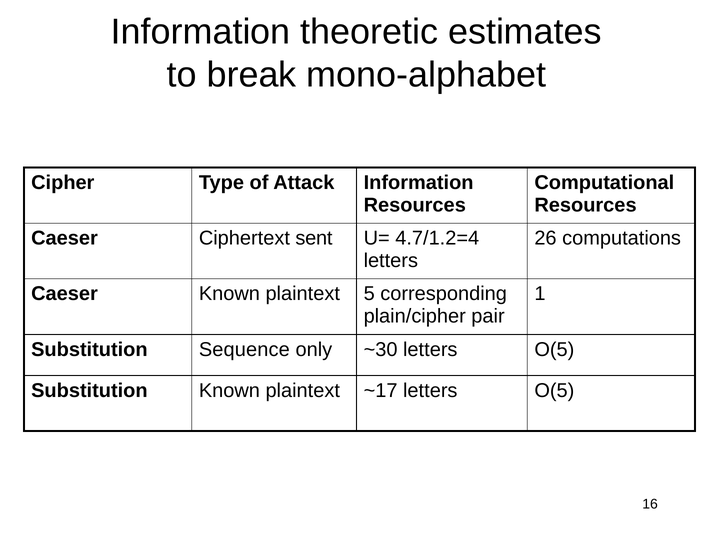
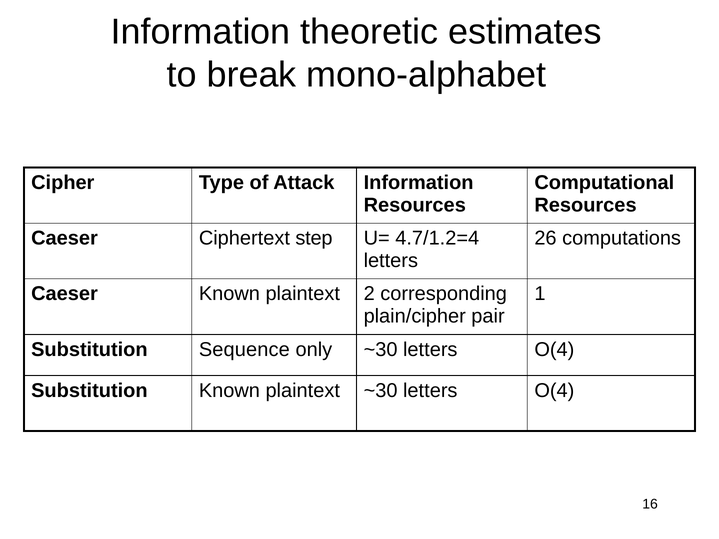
sent: sent -> step (314, 238)
5: 5 -> 2 (369, 294)
only ~30 letters O(5: O(5 -> O(4 (554, 350)
plaintext ~17: ~17 -> ~30 (381, 391)
O(5: O(5 -> O(4 (554, 391)
